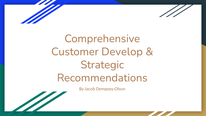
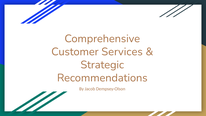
Develop: Develop -> Services (122, 52)
